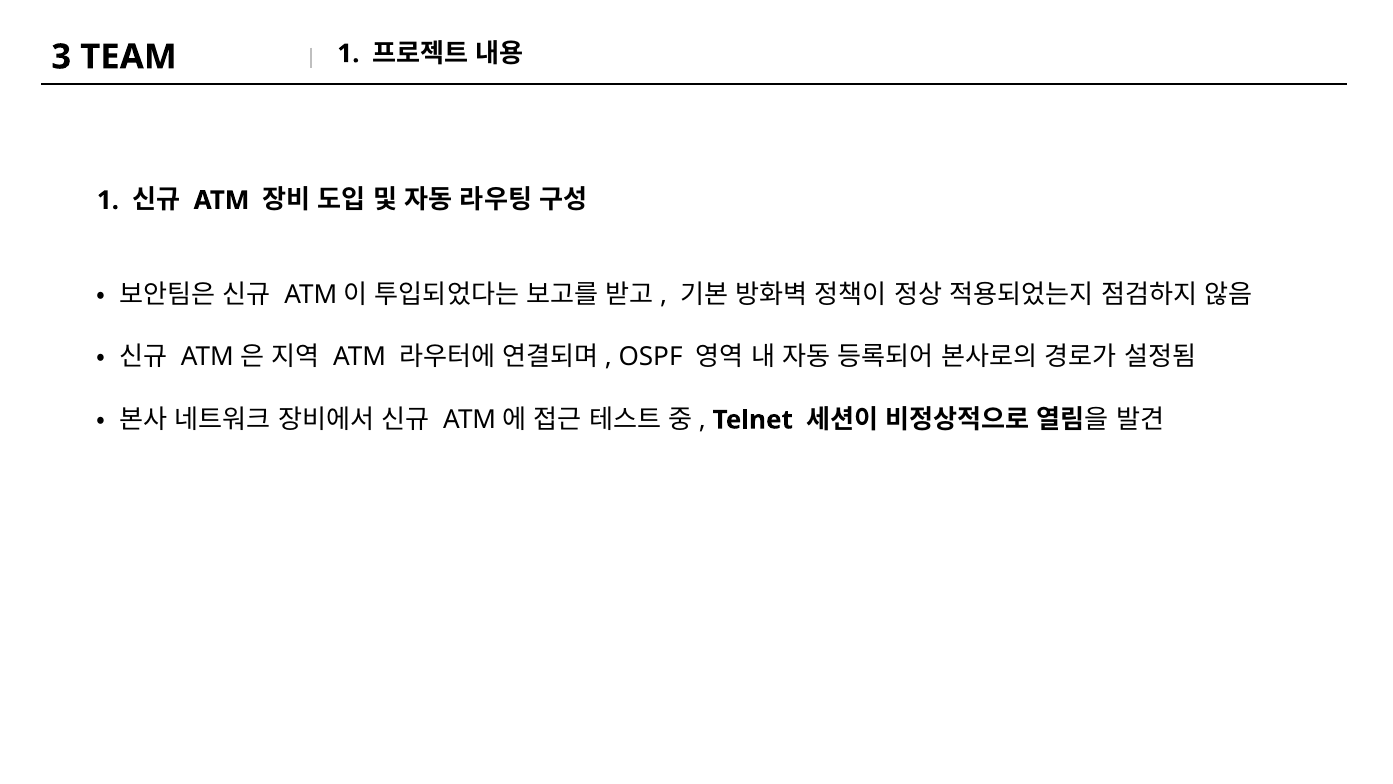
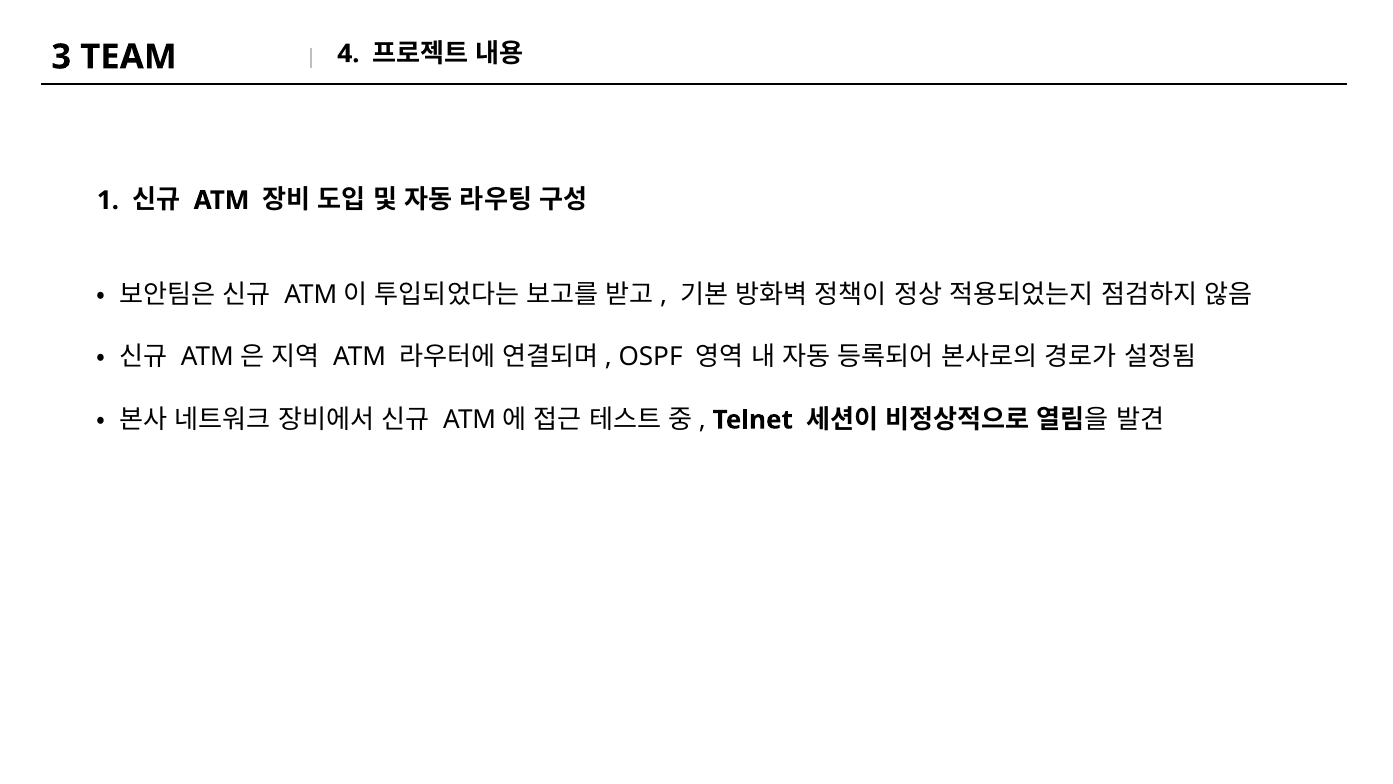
TEAM 1: 1 -> 4 (348, 54)
